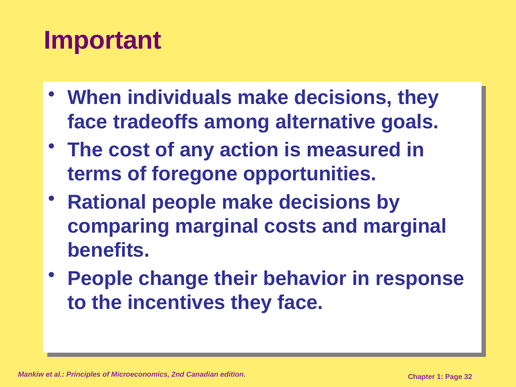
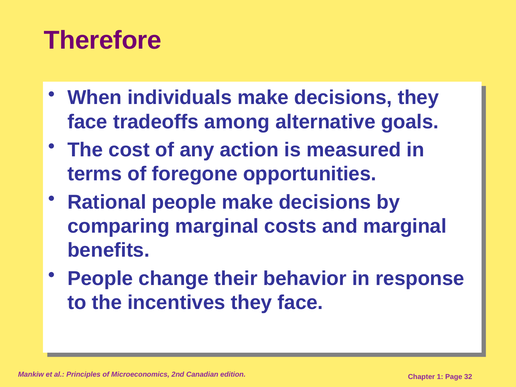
Important: Important -> Therefore (103, 40)
